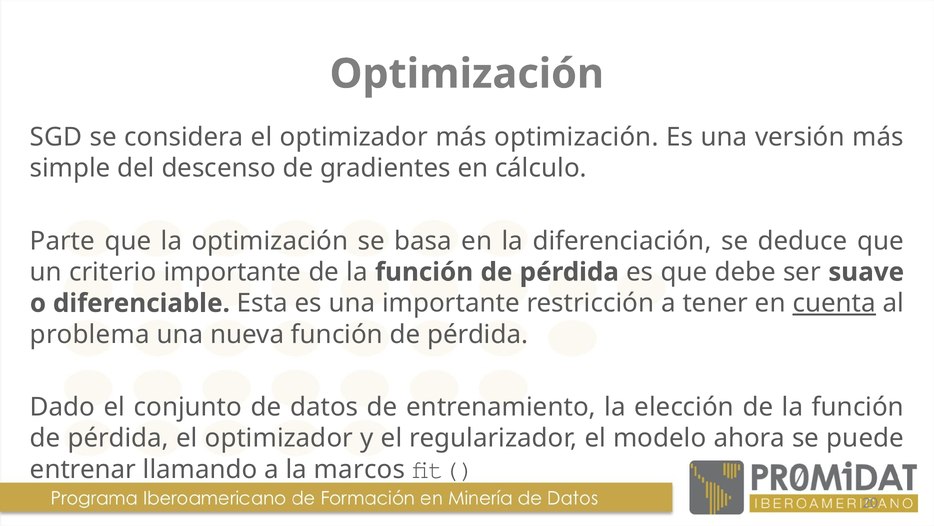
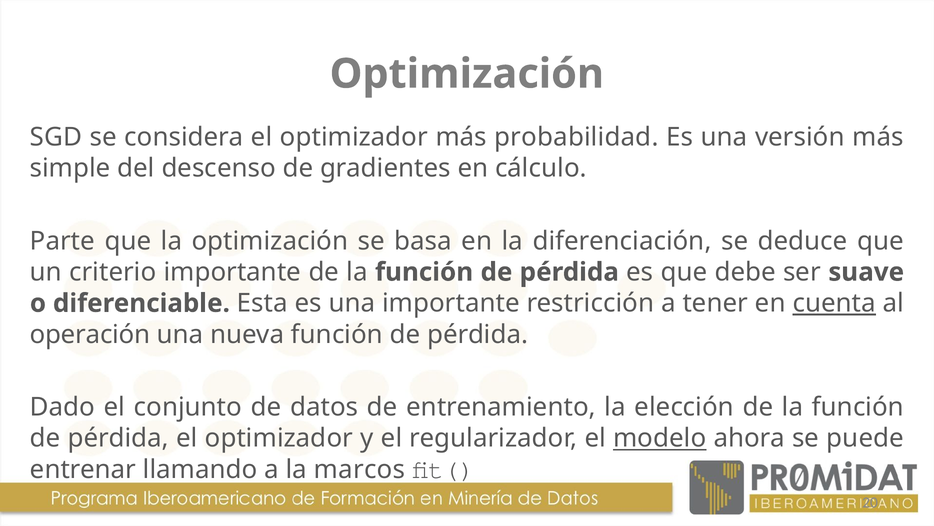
más optimización: optimización -> probabilidad (576, 137)
problema: problema -> operación (90, 334)
modelo underline: none -> present (660, 438)
